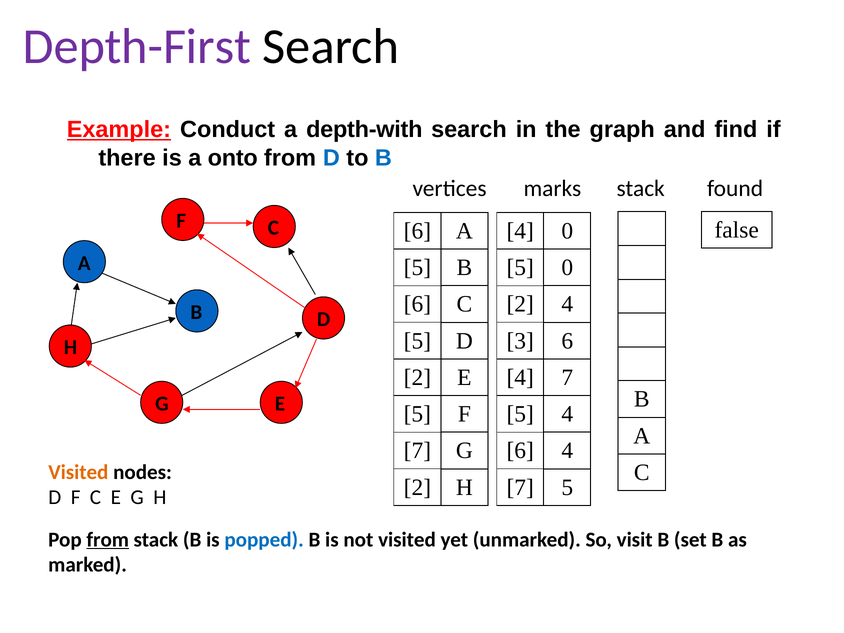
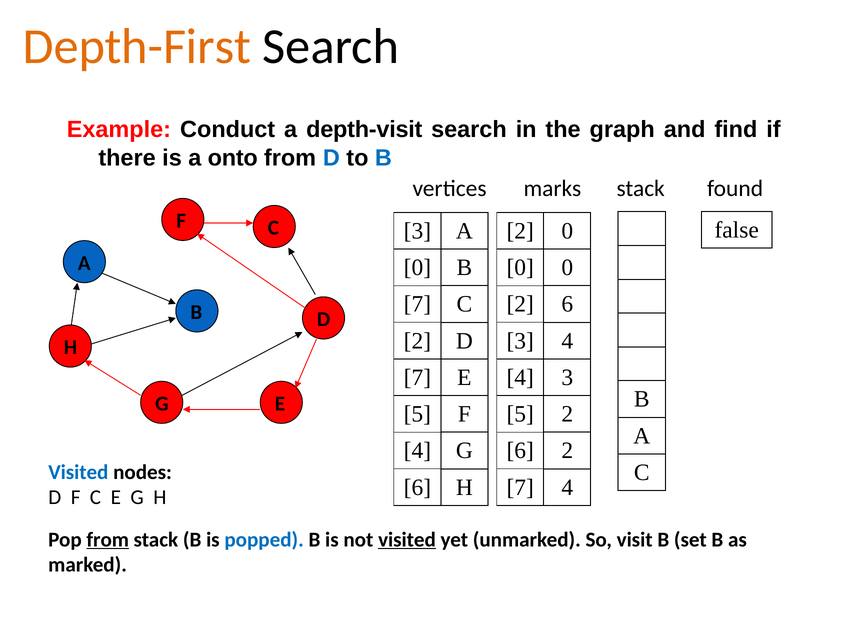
Depth-First colour: purple -> orange (137, 47)
Example underline: present -> none (119, 130)
depth-with: depth-with -> depth-visit (364, 130)
6: 6 -> 3 (417, 231)
4: 4 -> 2 (520, 231)
5: 5 -> 0 (417, 268)
5: 5 -> 0 (520, 268)
6: 6 -> 7 (417, 304)
4: 4 -> 6 (567, 304)
5: 5 -> 2 (417, 341)
3 6: 6 -> 4 (567, 341)
2: 2 -> 7 (417, 377)
7: 7 -> 3 (567, 377)
5 4: 4 -> 2 (567, 414)
7: 7 -> 4 (417, 451)
4: 4 -> 2 (567, 451)
Visited colour: orange -> blue (78, 472)
2: 2 -> 6 (417, 487)
5: 5 -> 4 (567, 487)
visited underline: none -> present (407, 540)
